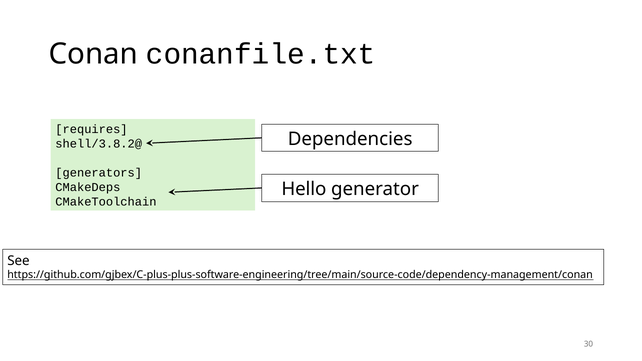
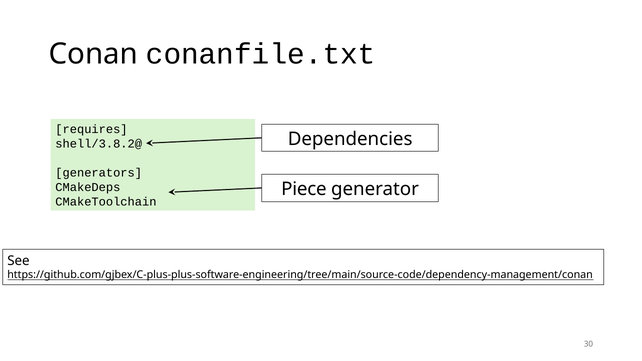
Hello: Hello -> Piece (304, 189)
